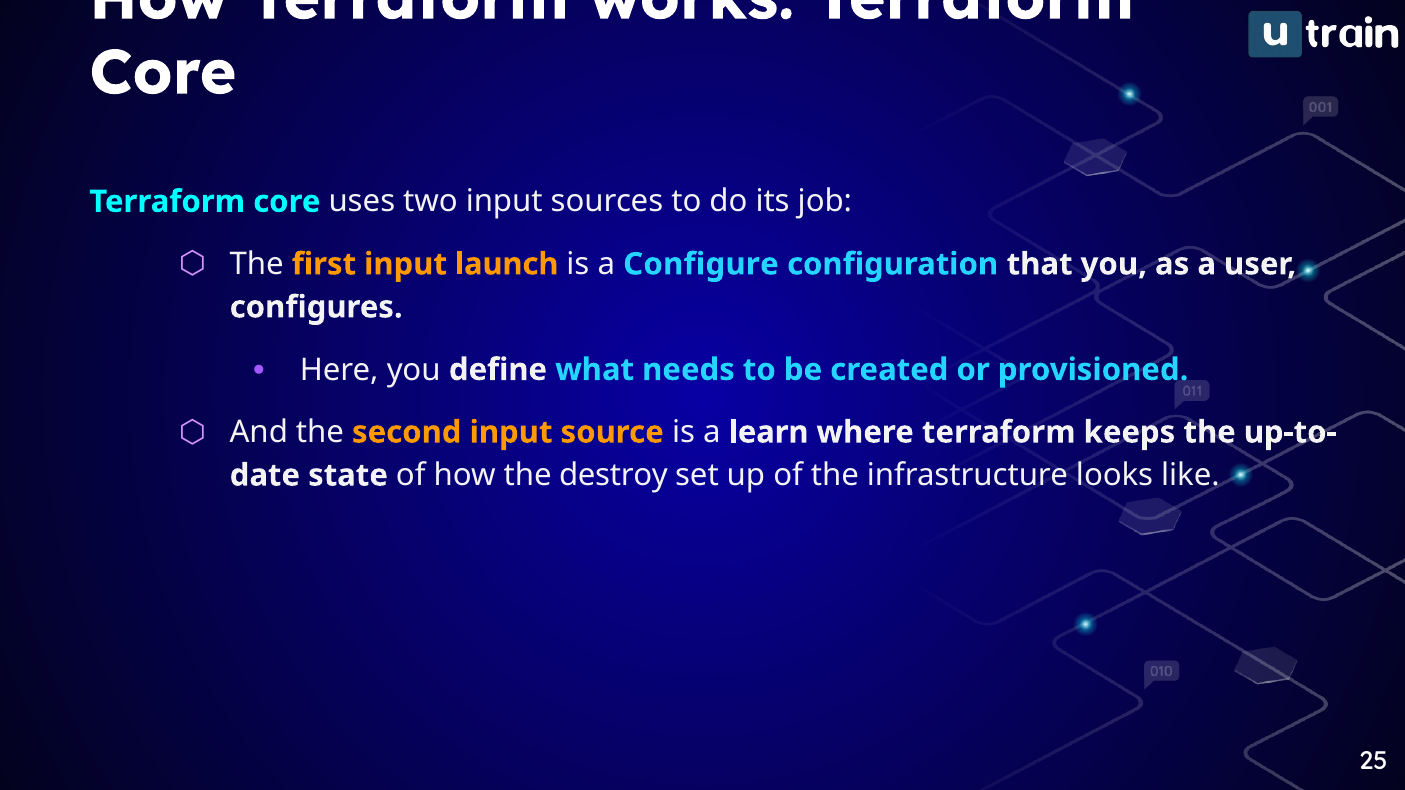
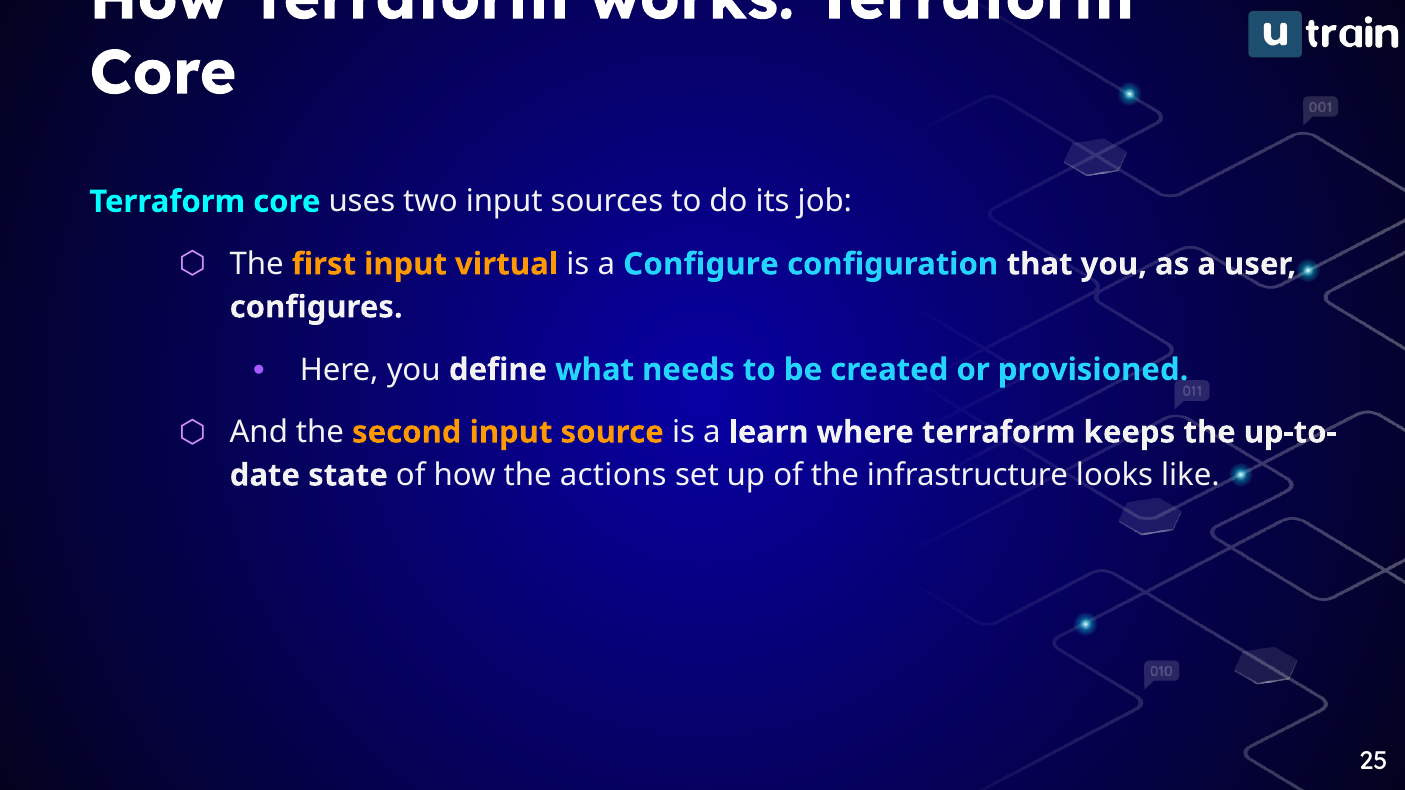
launch: launch -> virtual (507, 264)
destroy: destroy -> actions (613, 475)
